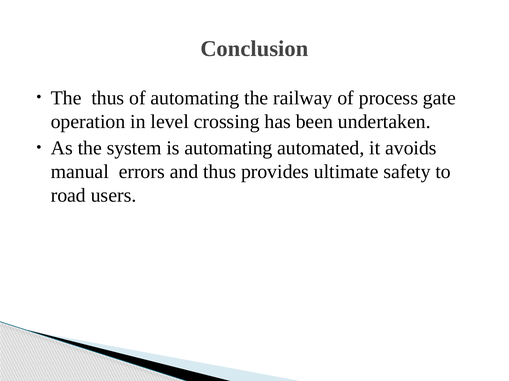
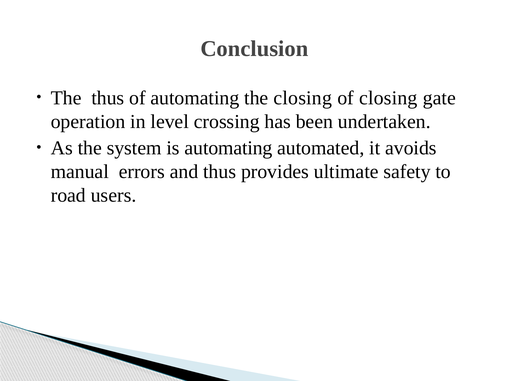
the railway: railway -> closing (303, 98)
of process: process -> closing (388, 98)
